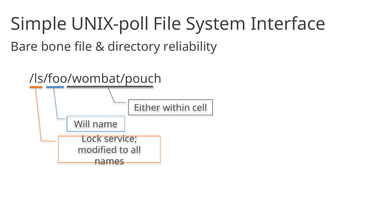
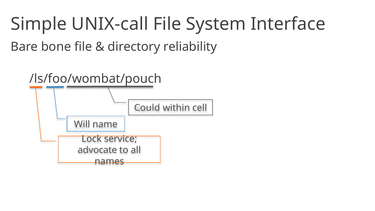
UNIX-poll: UNIX-poll -> UNIX-call (110, 24)
Either: Either -> Could (147, 108)
modified: modified -> advocate (97, 150)
